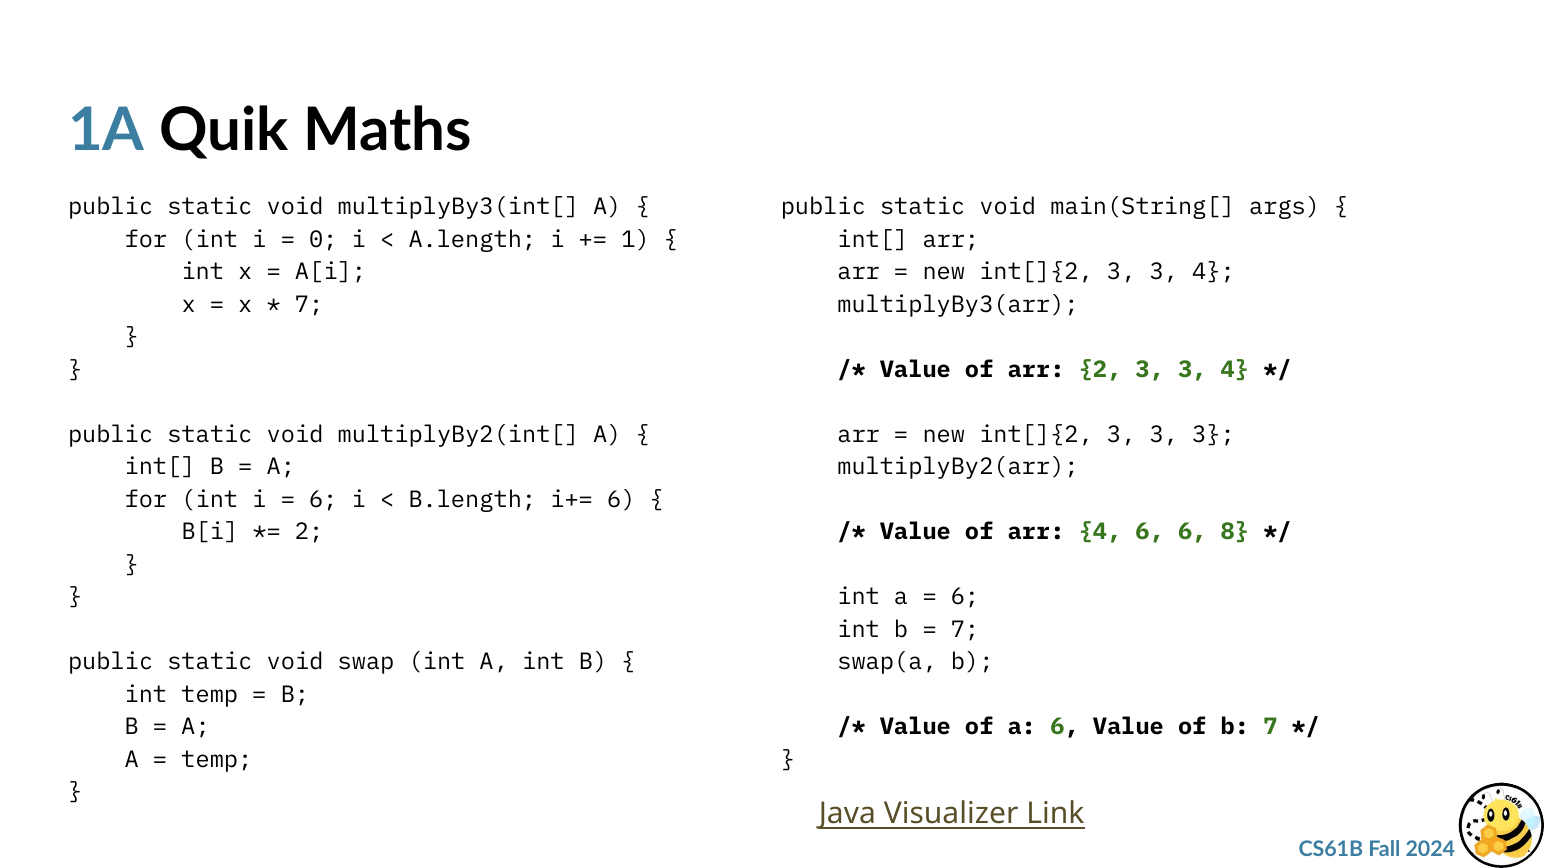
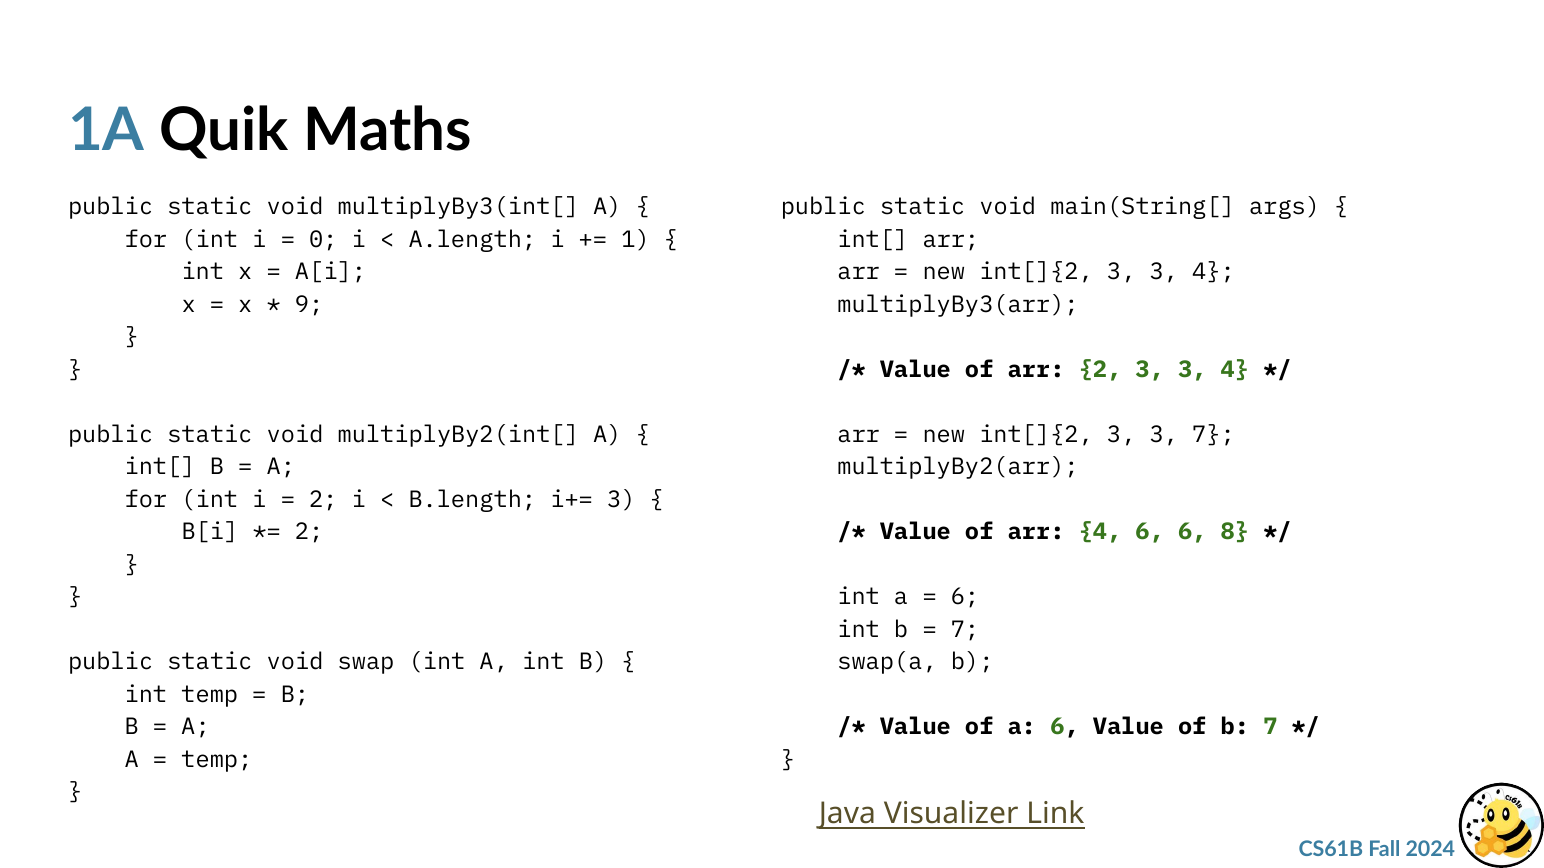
7: 7 -> 9 (309, 305)
3 3 3: 3 -> 7 (1213, 435)
6: 6 -> 2 (323, 500)
i+= 6: 6 -> 3 (621, 500)
